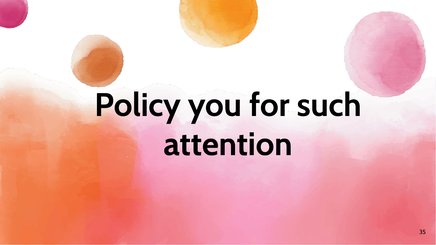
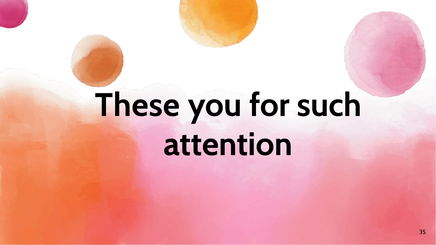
Policy: Policy -> These (137, 105)
